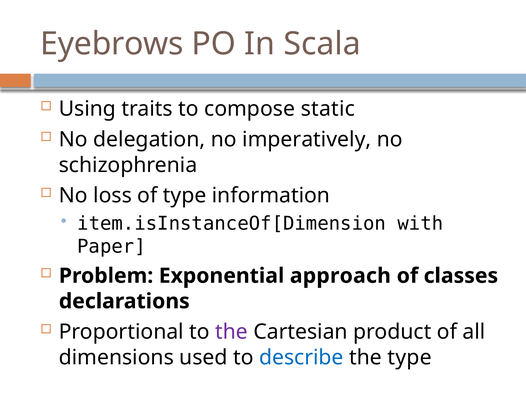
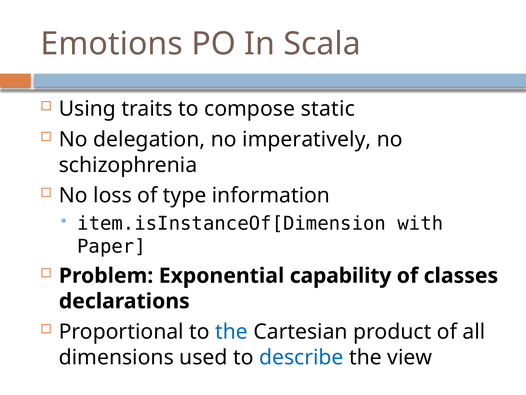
Eyebrows: Eyebrows -> Emotions (112, 44)
approach: approach -> capability (341, 275)
the colour: purple -> blue (232, 331)
the type: type -> view (410, 357)
